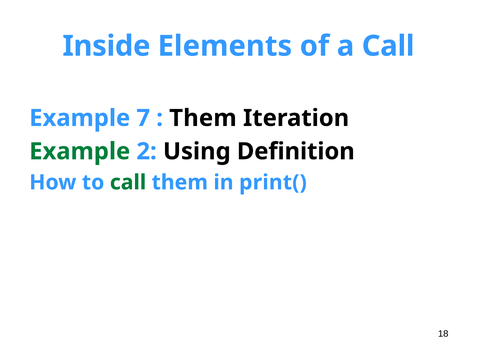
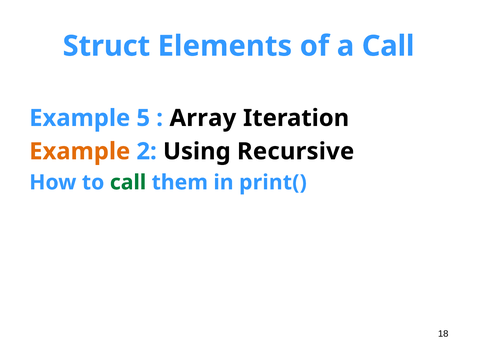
Inside: Inside -> Struct (106, 46)
7: 7 -> 5 (143, 118)
Them: Them -> Array (203, 118)
Example colour: green -> orange (80, 152)
Definition: Definition -> Recursive (296, 152)
